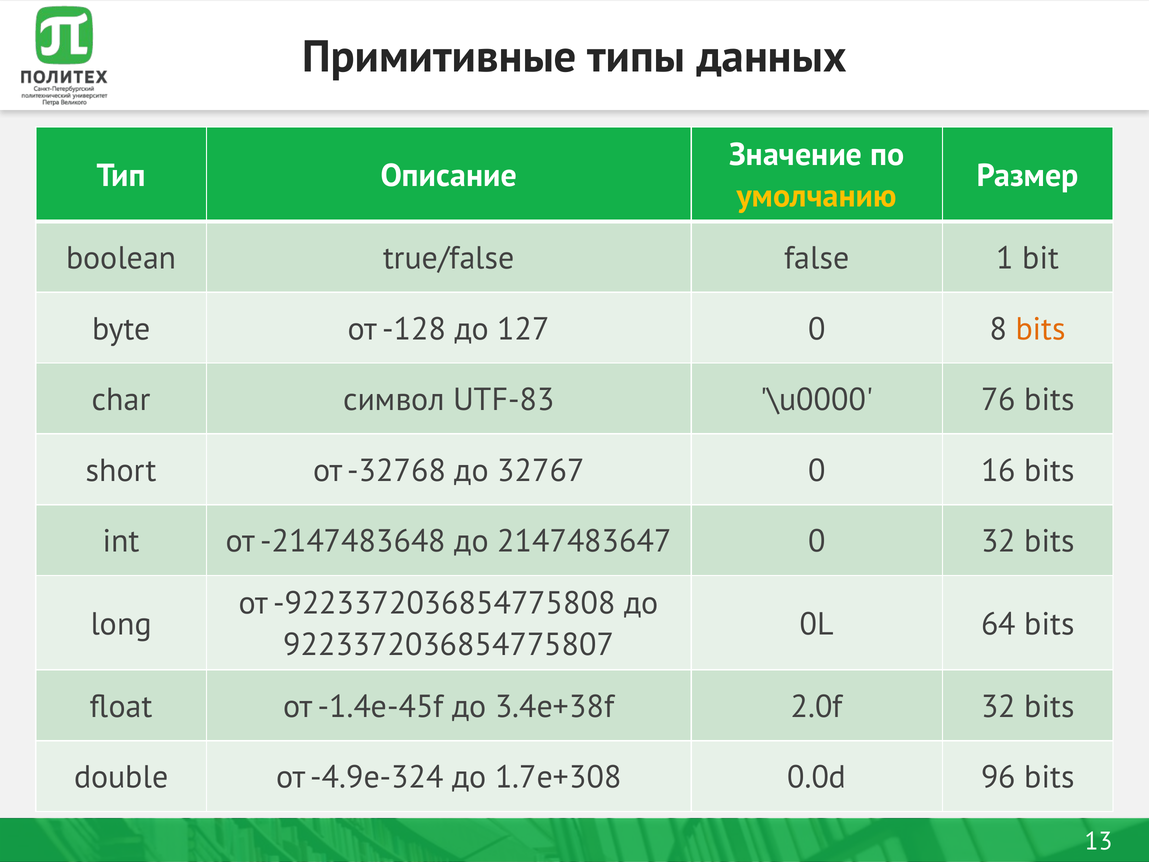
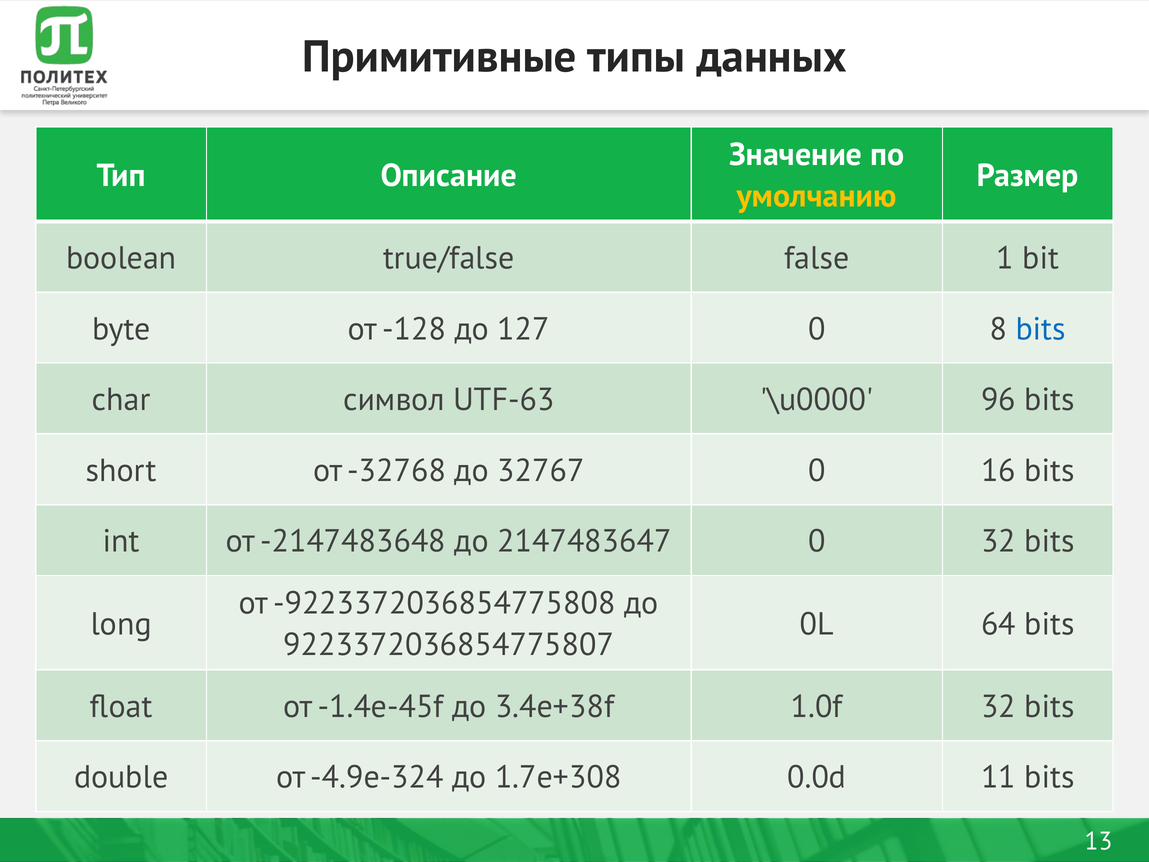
bits colour: orange -> blue (1041, 329)
UTF-83: UTF-83 -> UTF-63 (504, 400)
76: 76 -> 96 (998, 400)
2.0f: 2.0f -> 1.0f (817, 706)
96: 96 -> 11 (998, 777)
